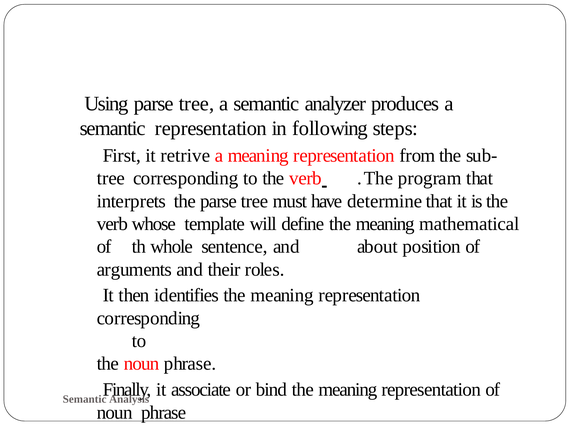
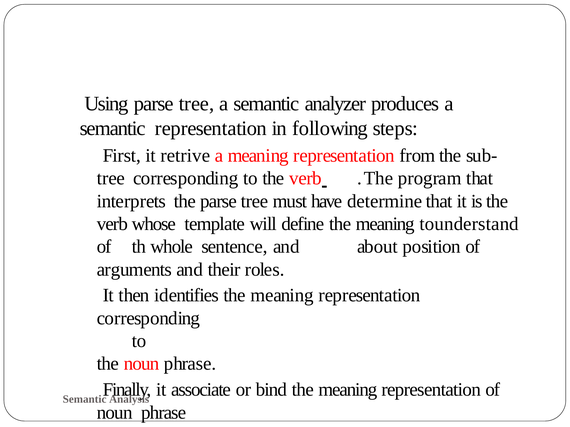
mathematical: mathematical -> tounderstand (469, 224)
